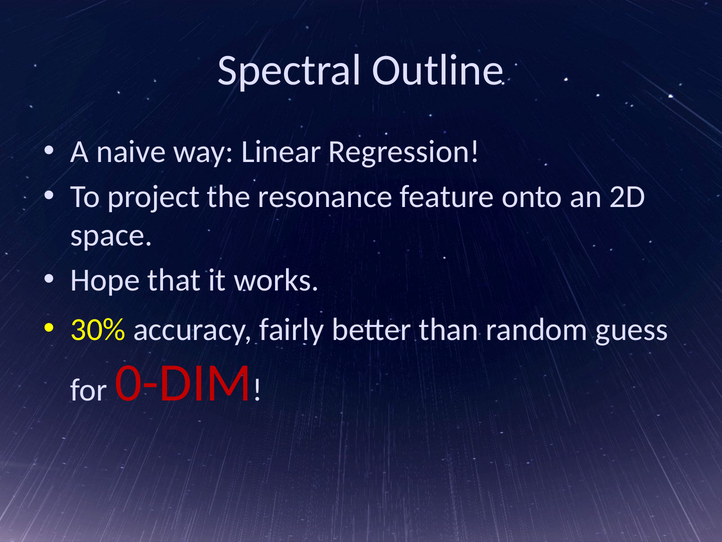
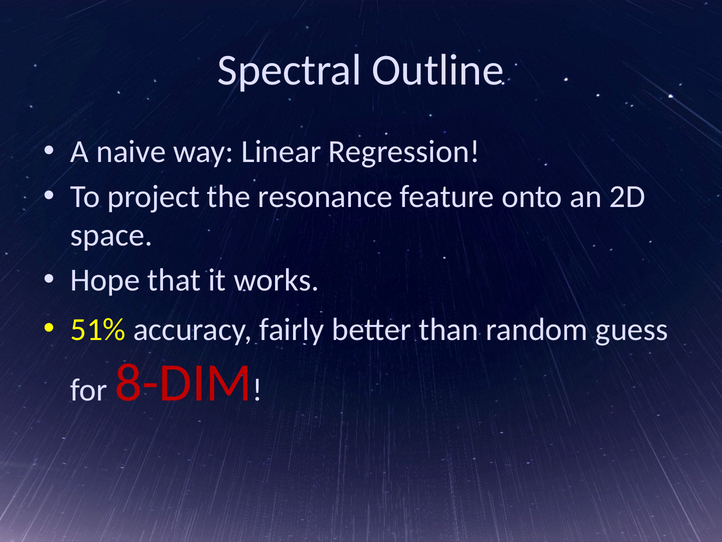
30%: 30% -> 51% (98, 329)
0-DIM: 0-DIM -> 8-DIM (183, 382)
